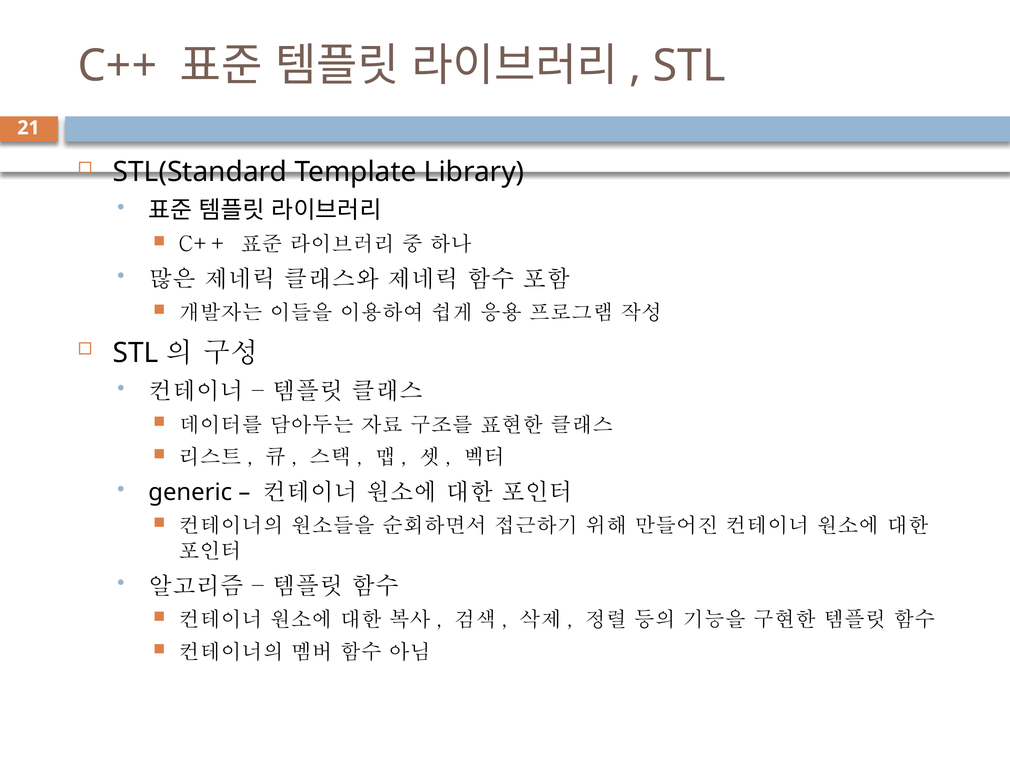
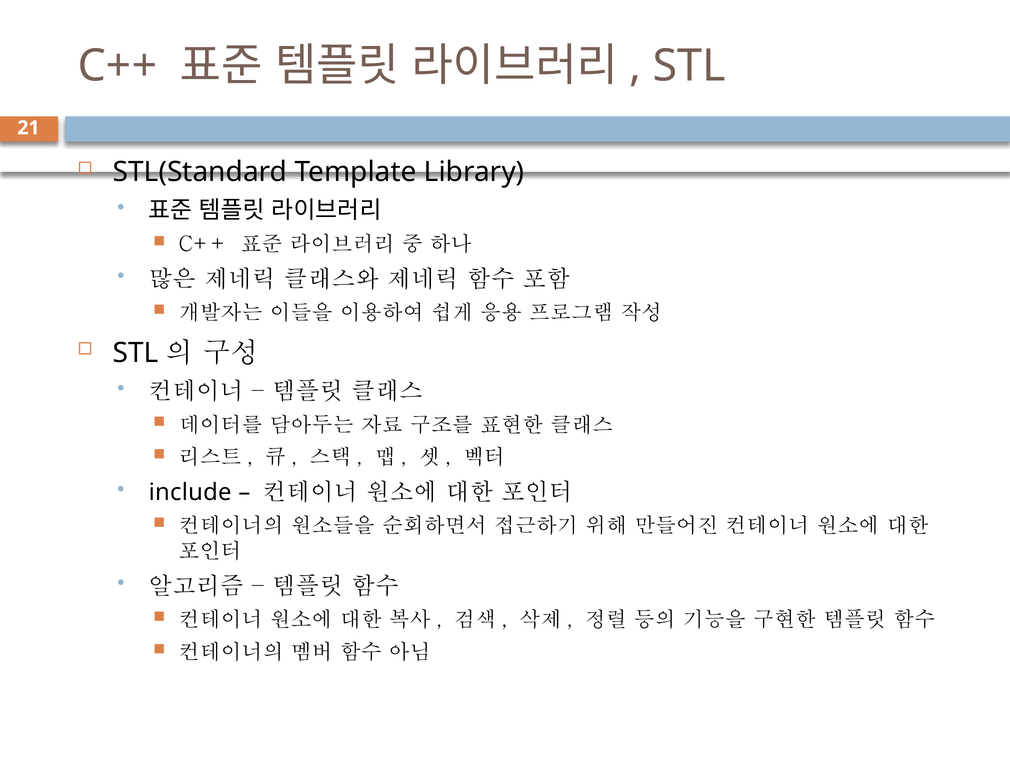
generic: generic -> include (190, 492)
